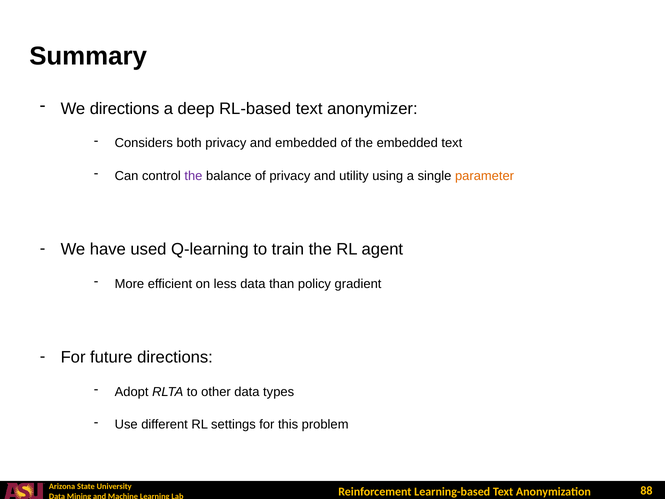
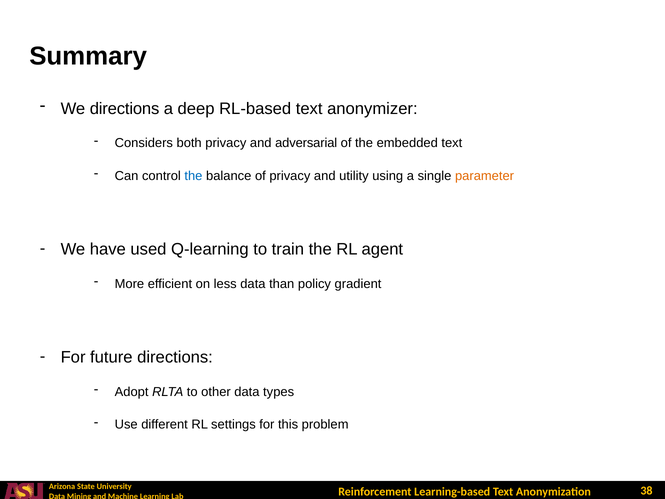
and embedded: embedded -> adversarial (306, 143)
the colour: purple -> blue (193, 176)
88: 88 -> 38 (646, 491)
